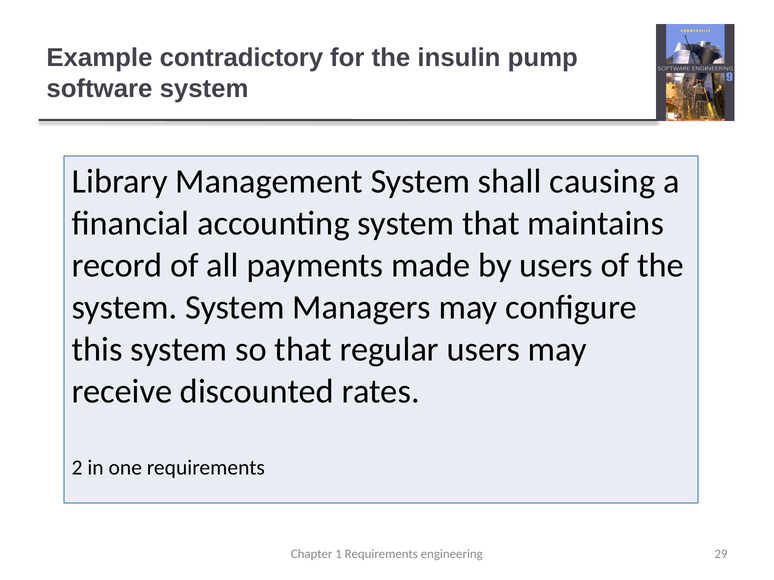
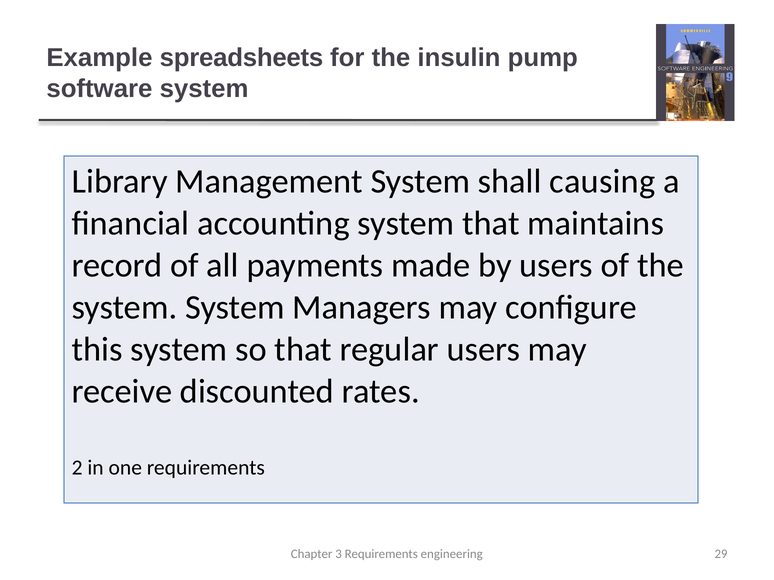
contradictory: contradictory -> spreadsheets (241, 58)
1: 1 -> 3 (339, 554)
